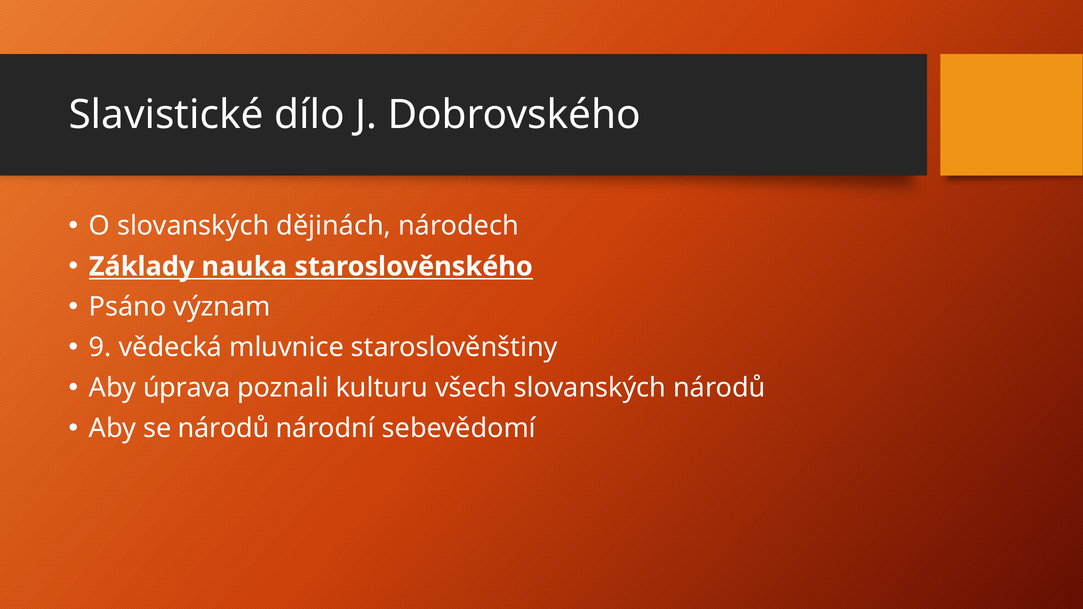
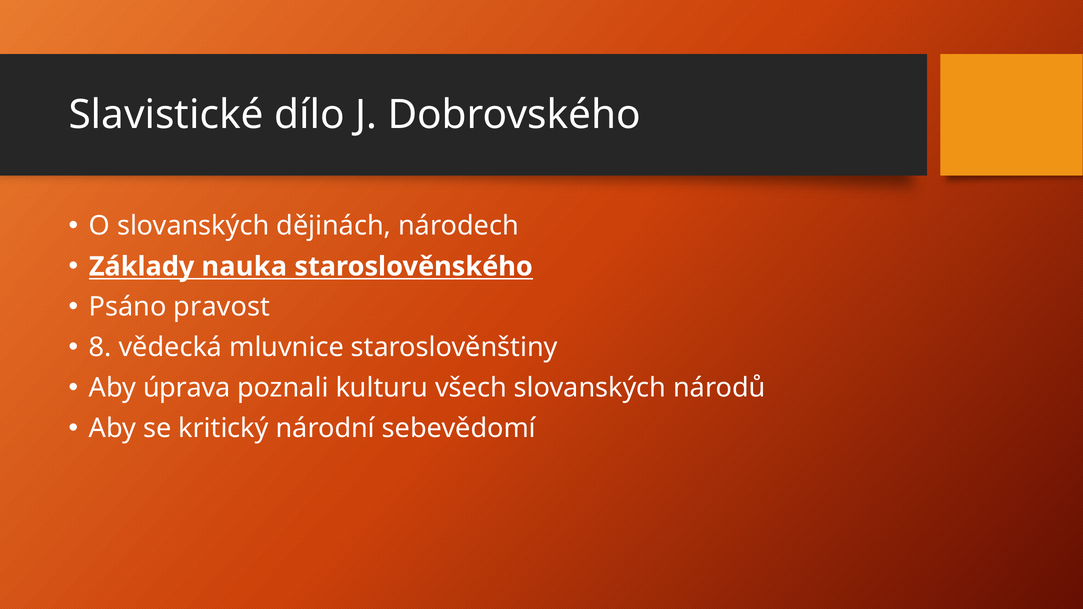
význam: význam -> pravost (222, 307)
9: 9 -> 8 (100, 348)
se národů: národů -> kritický (223, 429)
